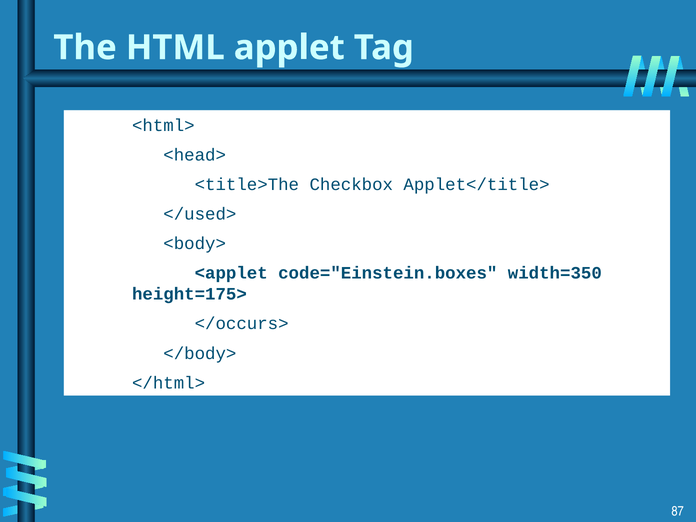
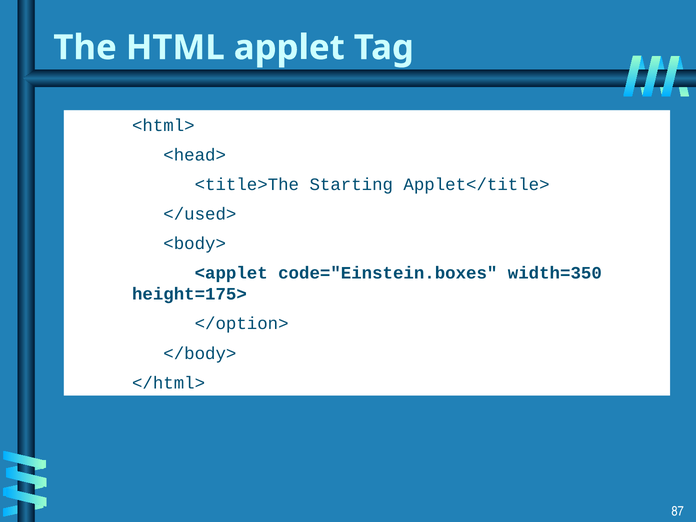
Checkbox: Checkbox -> Starting (351, 184)
</occurs>: </occurs> -> </option> (242, 324)
